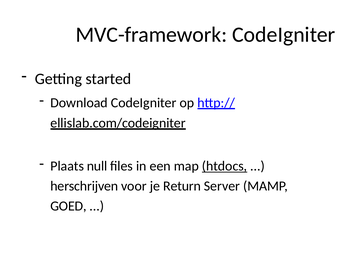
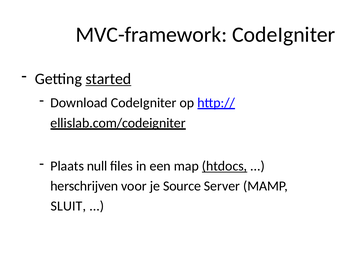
started underline: none -> present (108, 79)
Return: Return -> Source (182, 186)
GOED: GOED -> SLUIT (68, 206)
